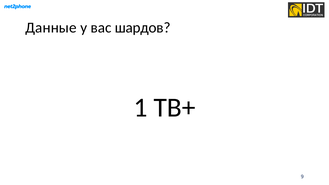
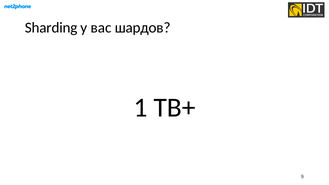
Данные: Данные -> Sharding (51, 28)
